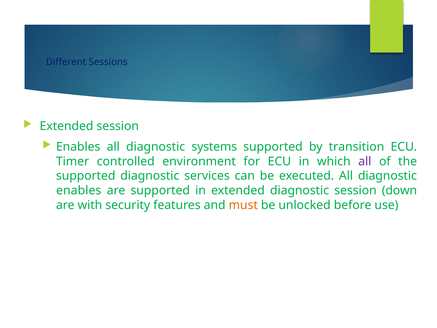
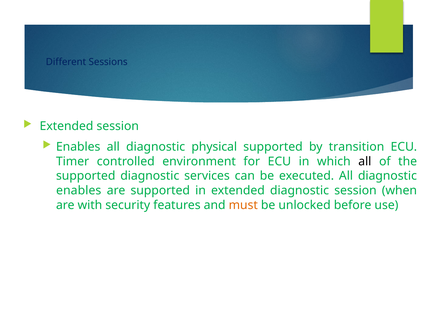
systems: systems -> physical (214, 147)
all colour: purple -> black (365, 161)
down: down -> when (399, 190)
